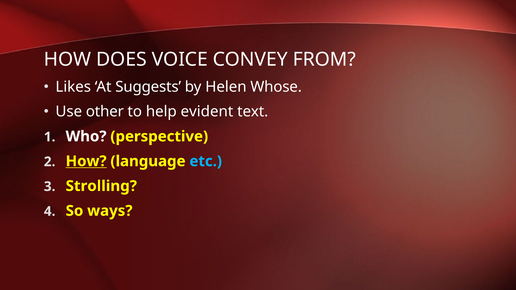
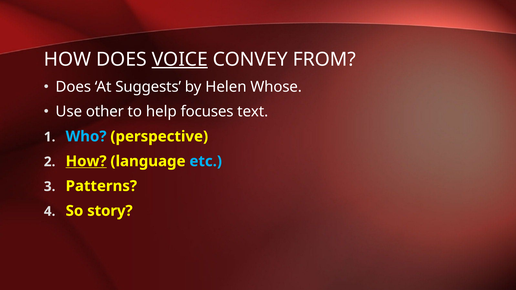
VOICE underline: none -> present (180, 59)
Likes: Likes -> Does (73, 87)
evident: evident -> focuses (207, 112)
Who colour: white -> light blue (86, 137)
Strolling: Strolling -> Patterns (101, 186)
ways: ways -> story (110, 211)
